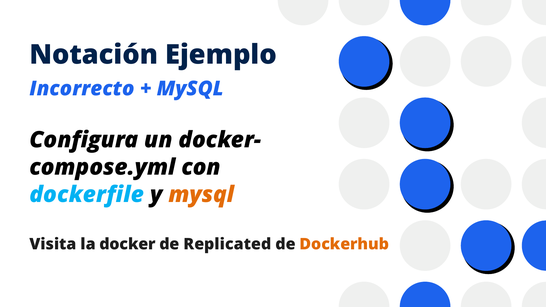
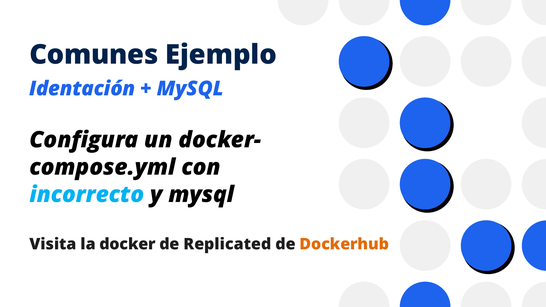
Notación: Notación -> Comunes (94, 55)
Incorrecto: Incorrecto -> Identación (82, 89)
dockerfile: dockerfile -> incorrecto (87, 195)
mysql colour: orange -> black (201, 195)
